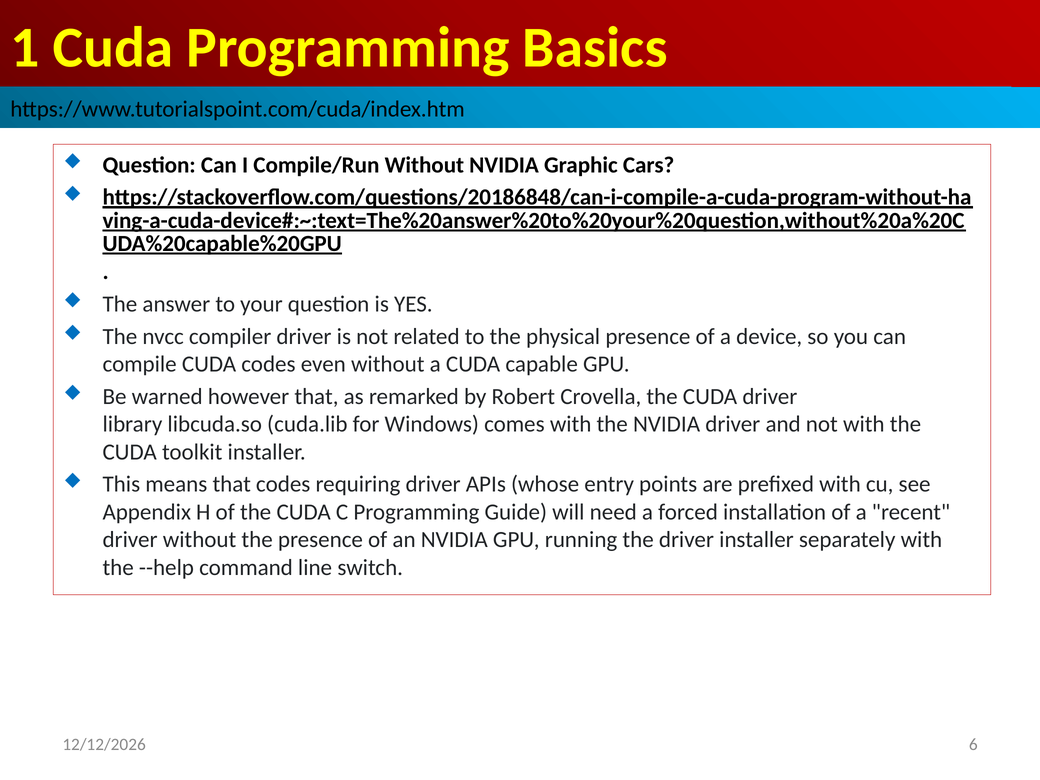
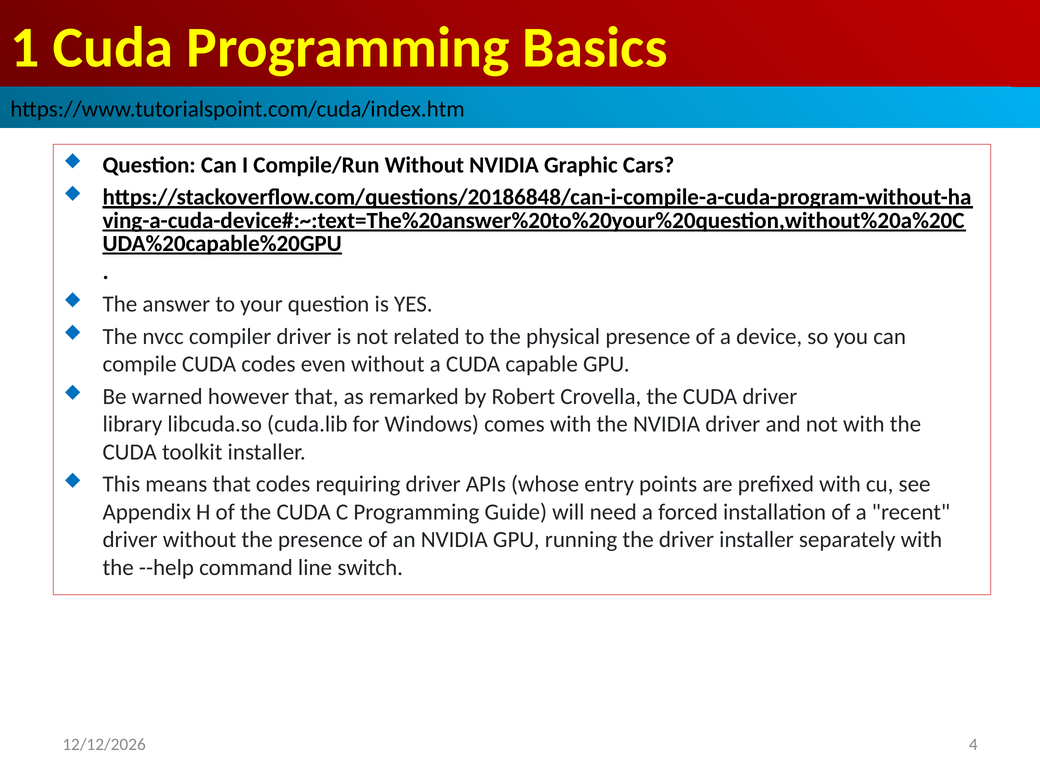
6: 6 -> 4 (973, 745)
